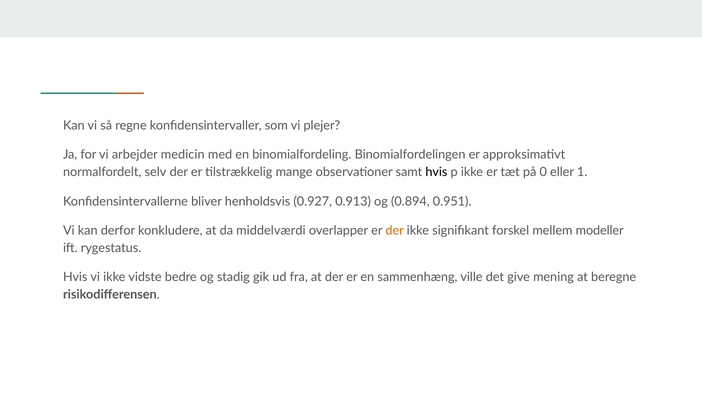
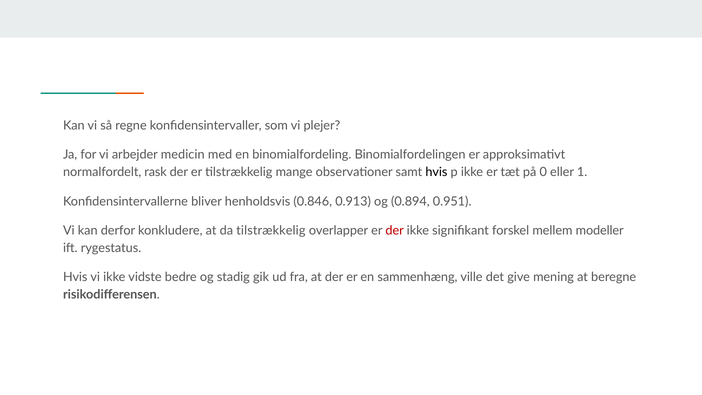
selv: selv -> rask (156, 172)
0.927: 0.927 -> 0.846 (313, 201)
da middelværdi: middelværdi -> tilstrækkelig (271, 230)
der colour: orange -> red (395, 230)
